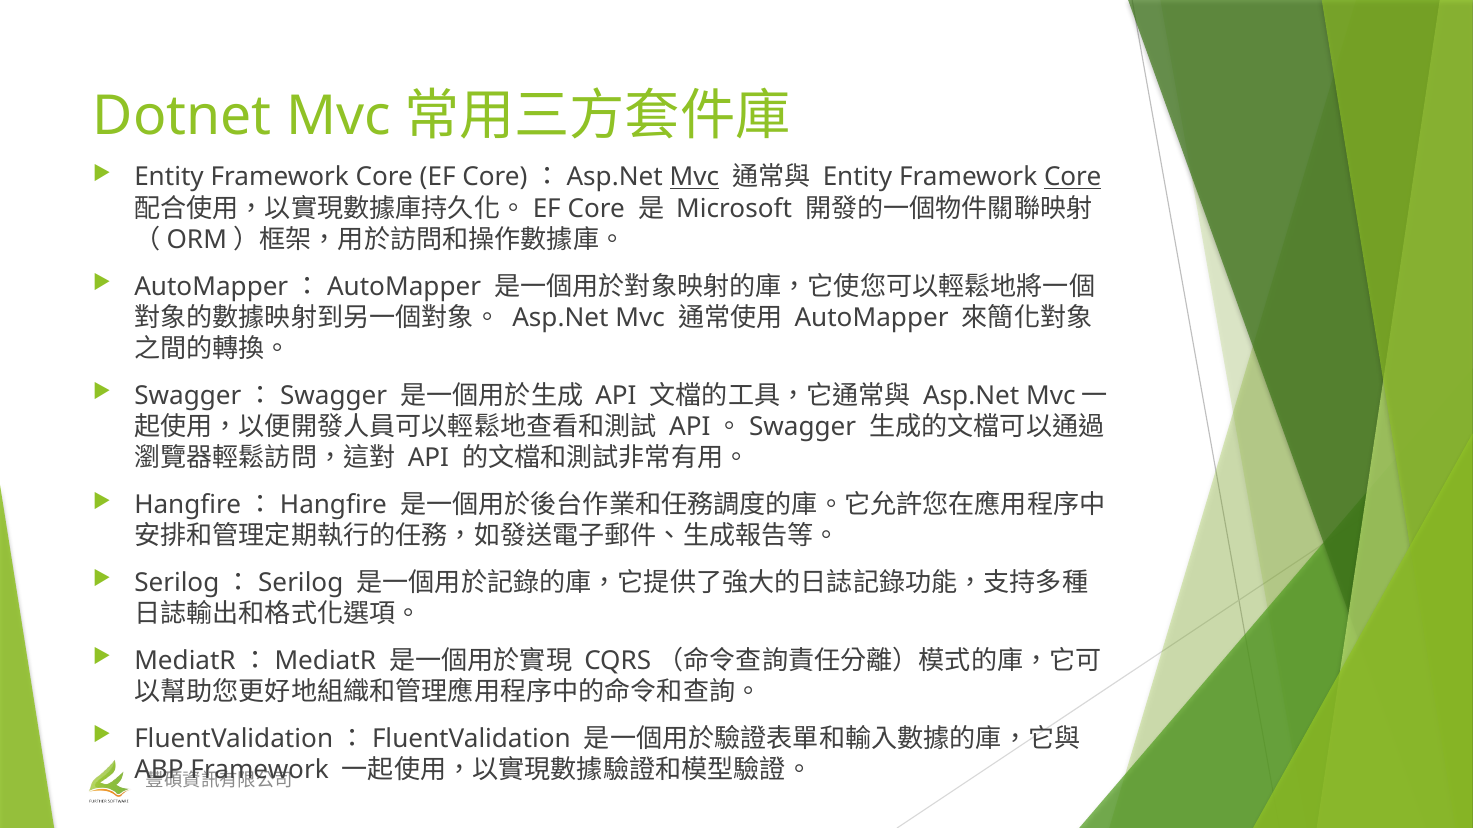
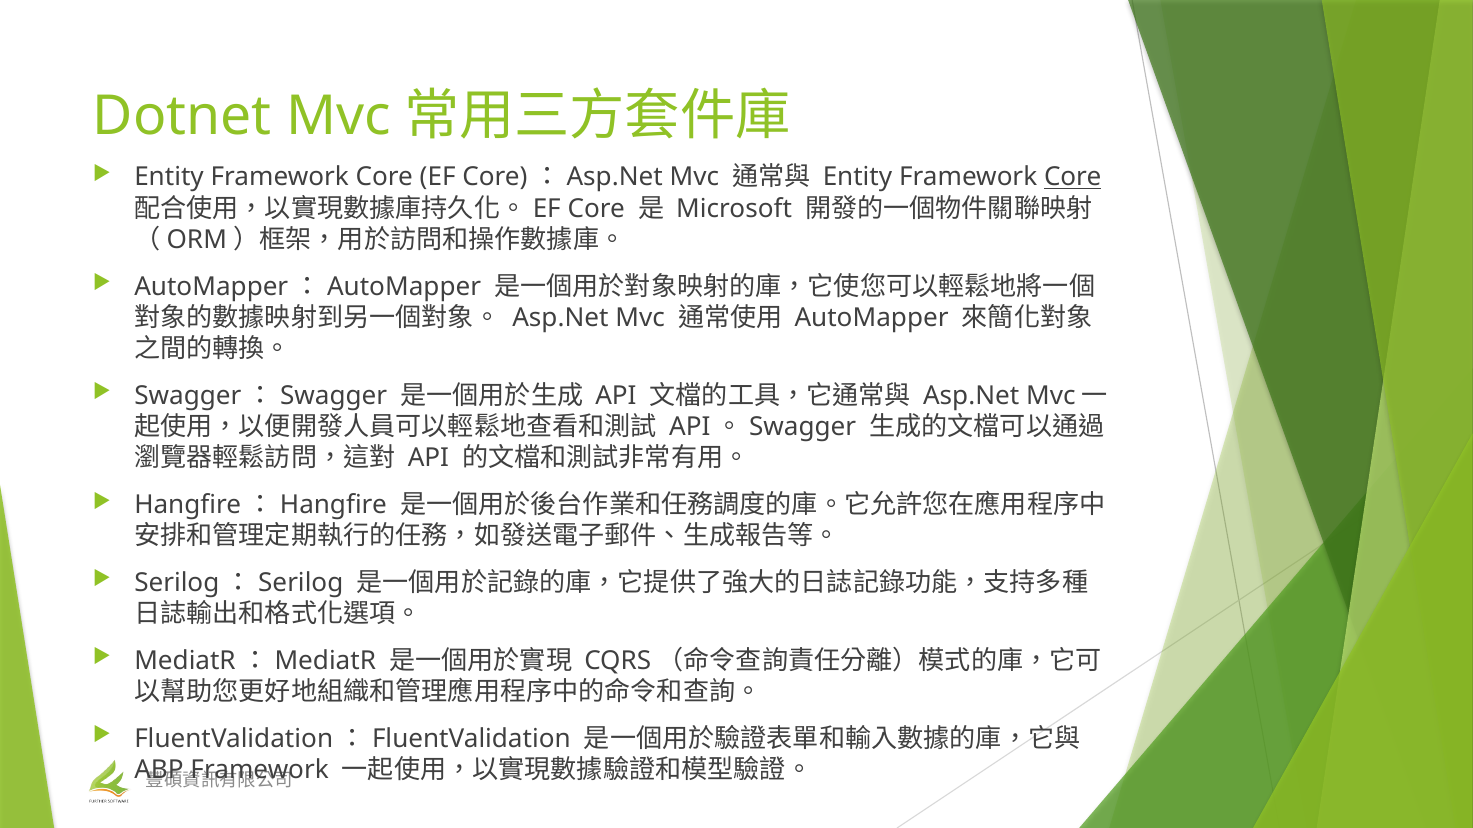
Mvc underline: present -> none (694, 177)
